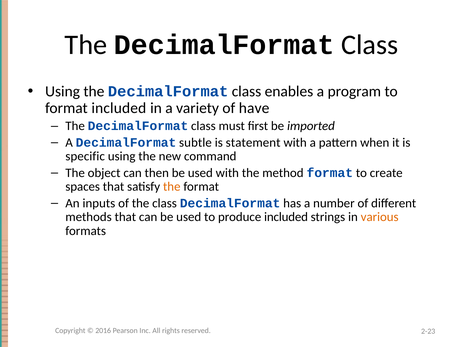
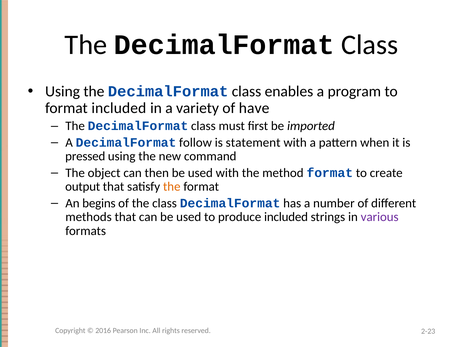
subtle: subtle -> follow (195, 143)
specific: specific -> pressed (85, 156)
spaces: spaces -> output (83, 187)
inputs: inputs -> begins (99, 203)
various colour: orange -> purple (380, 217)
